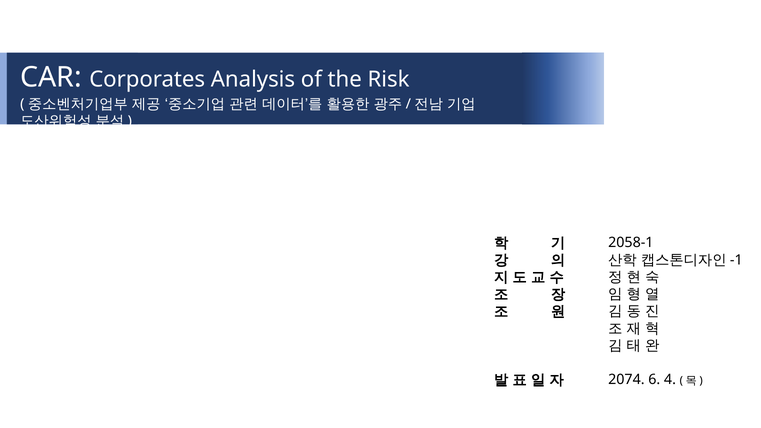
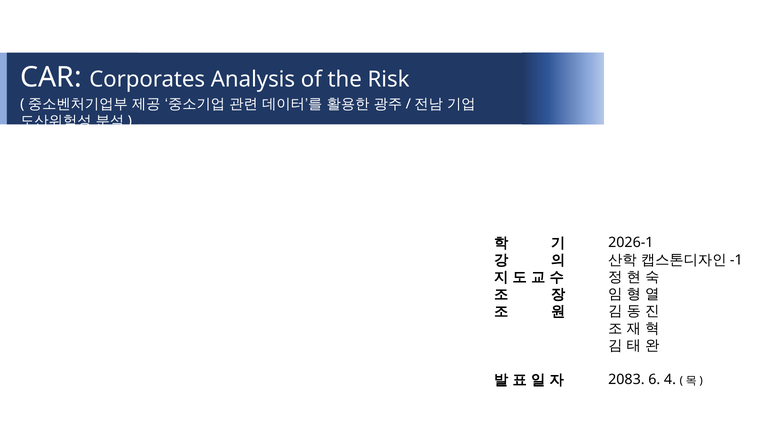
2058-1: 2058-1 -> 2026-1 (631, 243)
2074: 2074 -> 2083 (626, 380)
